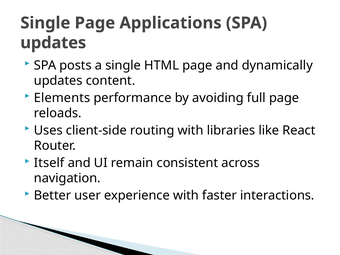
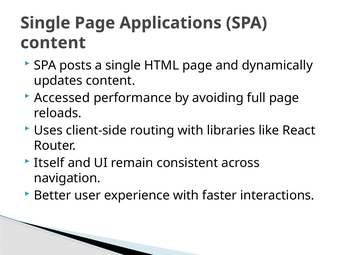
updates: updates -> content (53, 43)
Elements: Elements -> Accessed (62, 98)
